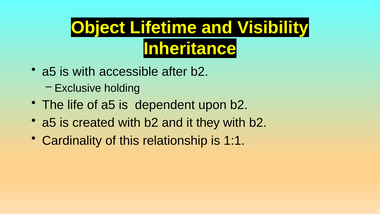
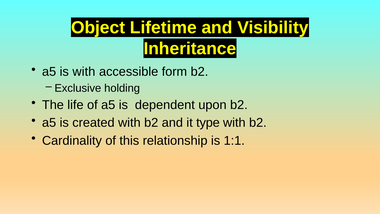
after: after -> form (174, 72)
they: they -> type (208, 123)
